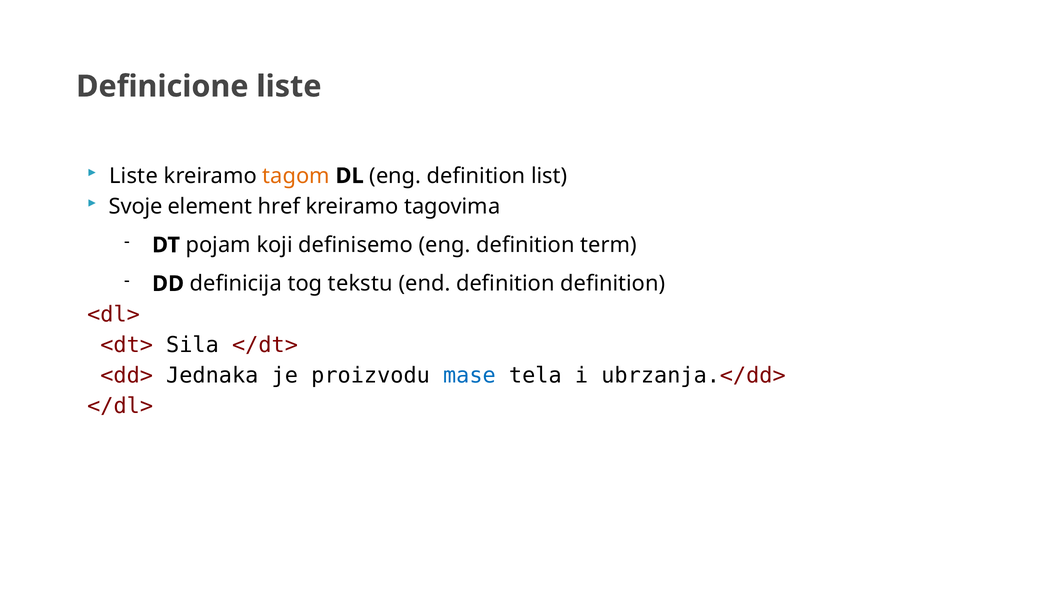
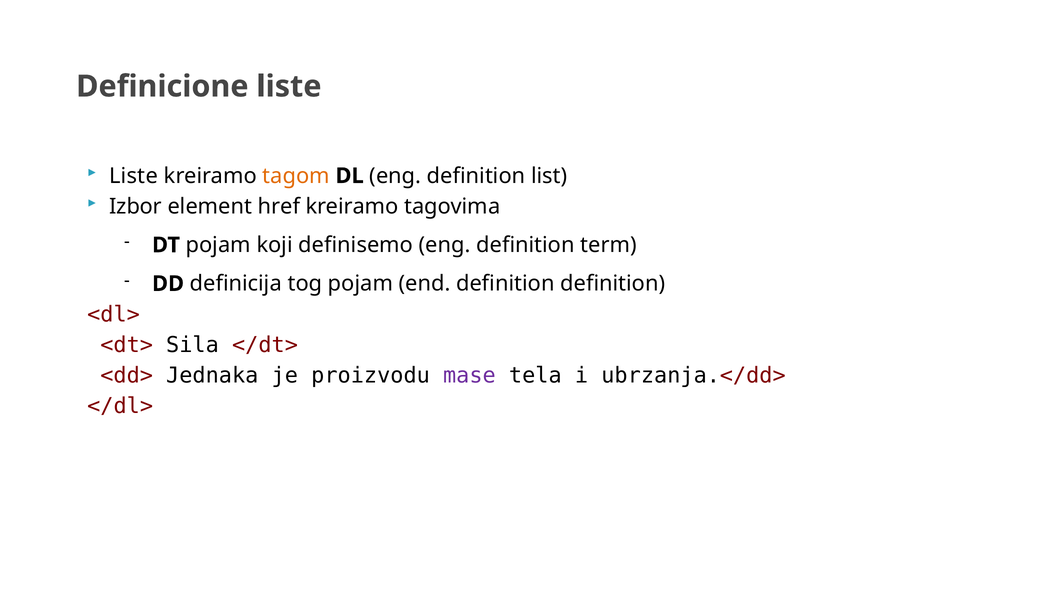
Svoje: Svoje -> Izbor (136, 206)
tog tekstu: tekstu -> pojam (360, 284)
mase colour: blue -> purple (469, 376)
